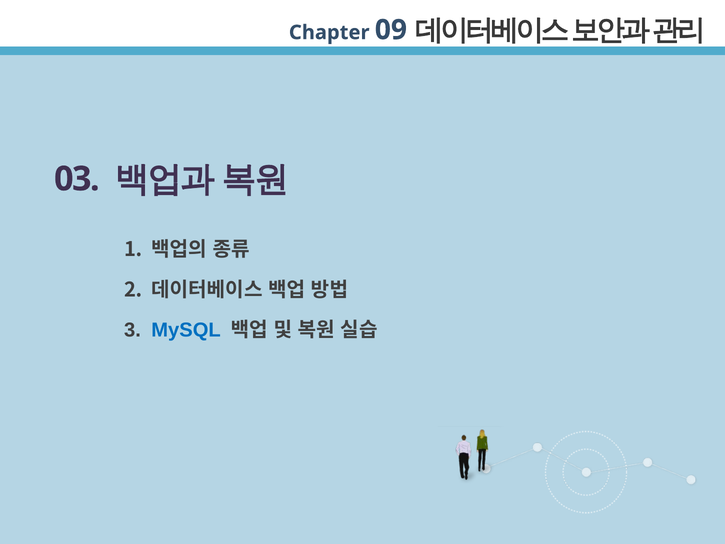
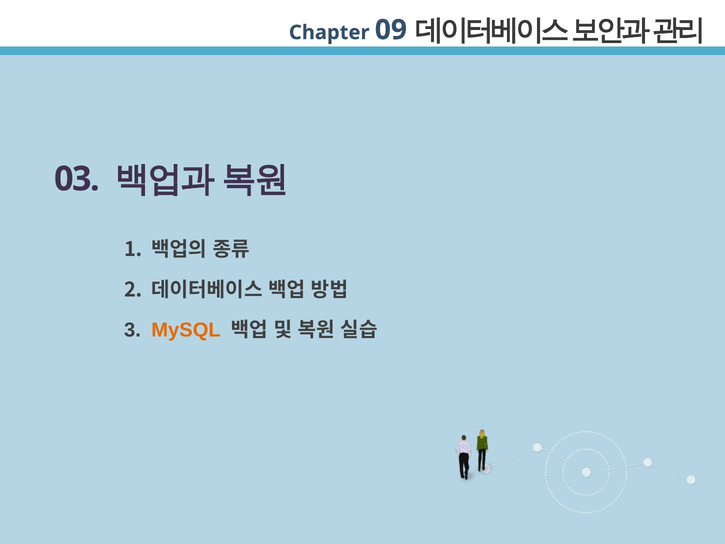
MySQL colour: blue -> orange (186, 330)
